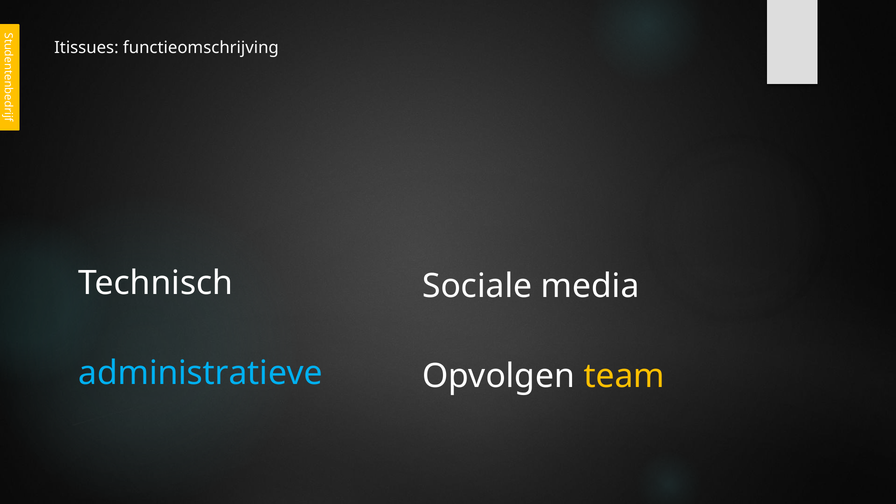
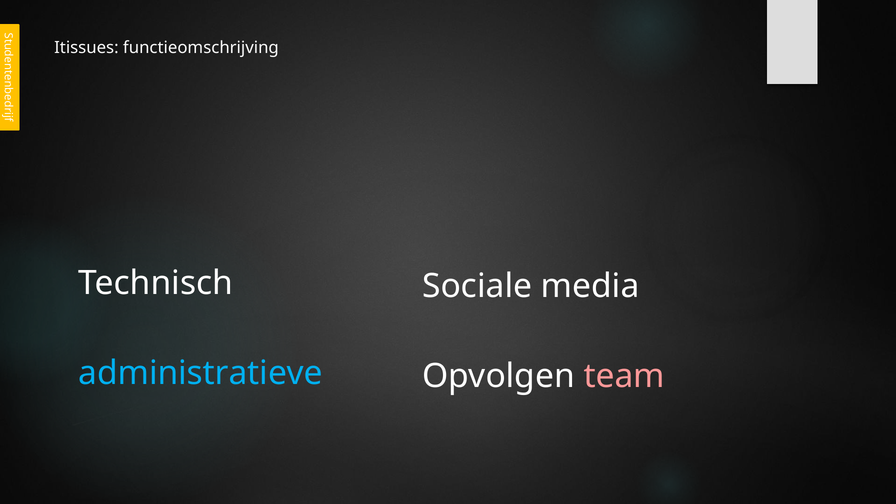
team colour: yellow -> pink (624, 376)
